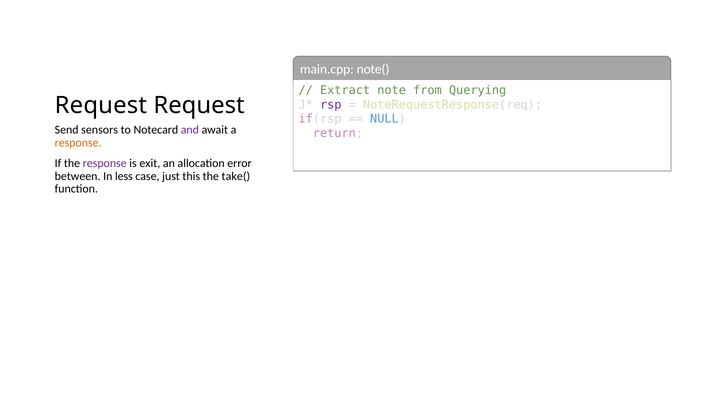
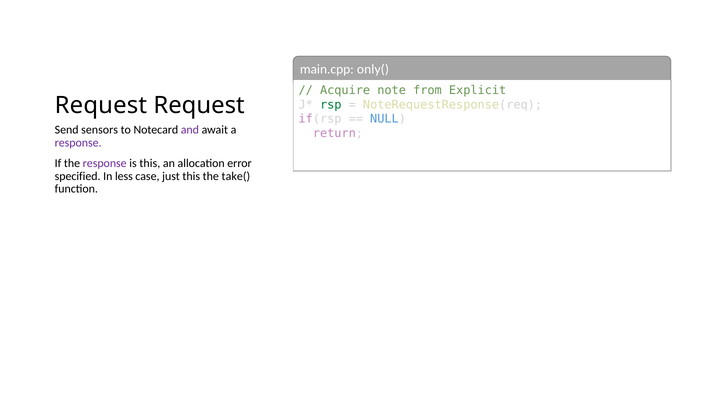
note(: note( -> only( (373, 69)
Extract: Extract -> Acquire (345, 90)
Querying: Querying -> Explicit (478, 90)
rsp colour: purple -> green (331, 105)
response colour: orange -> purple (78, 143)
is exit: exit -> this (150, 163)
between: between -> specified (78, 176)
